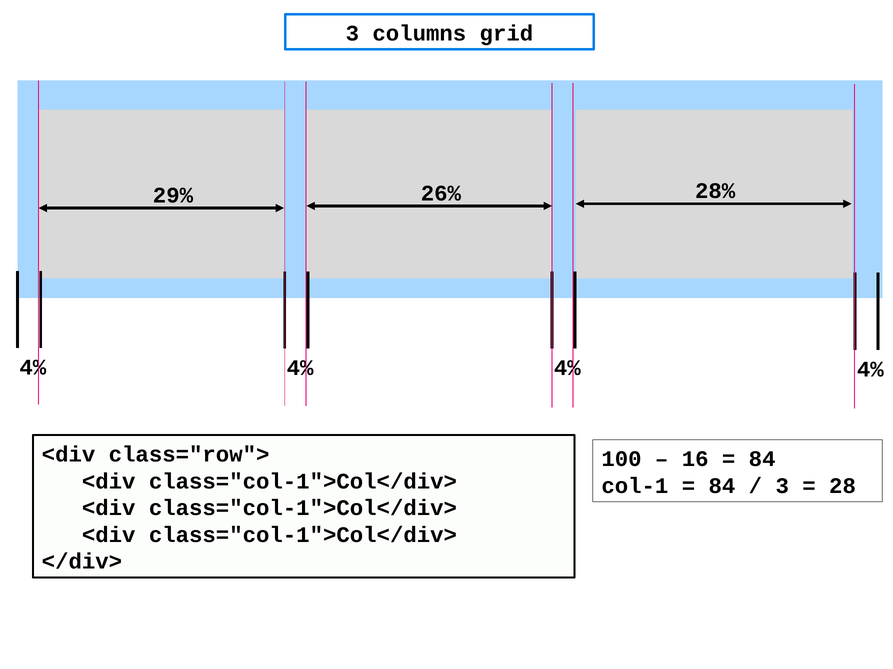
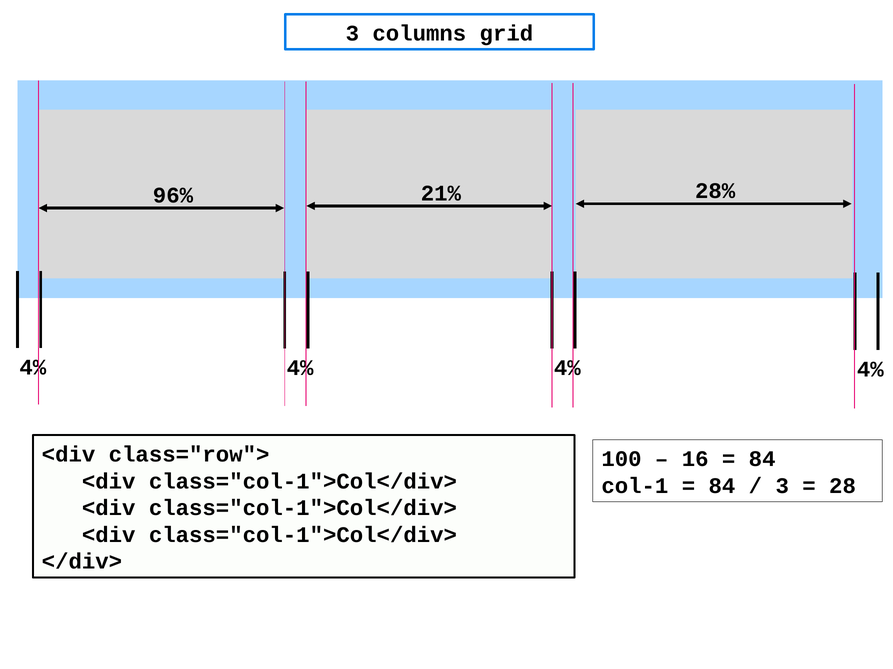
26%: 26% -> 21% (441, 193)
29%: 29% -> 96% (173, 196)
